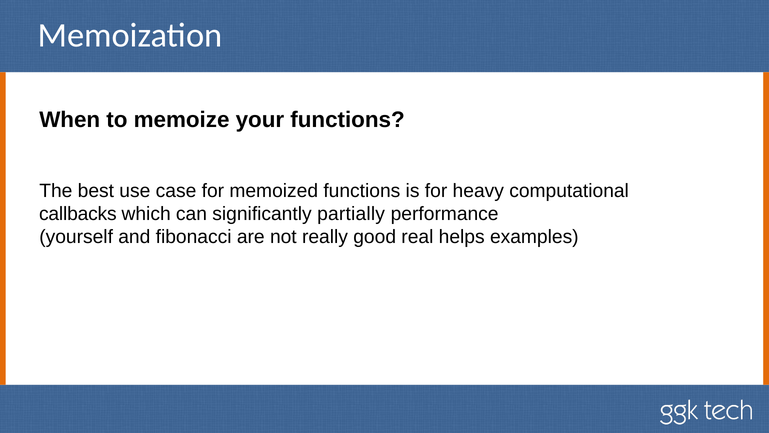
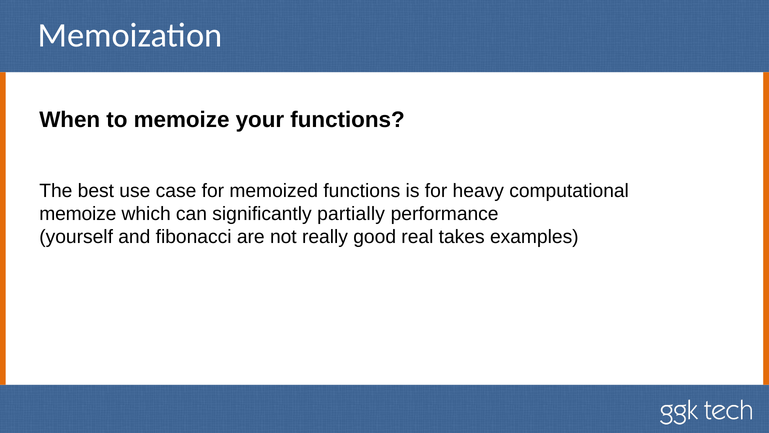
callbacks: callbacks -> memoize (78, 214)
helps: helps -> takes (462, 237)
